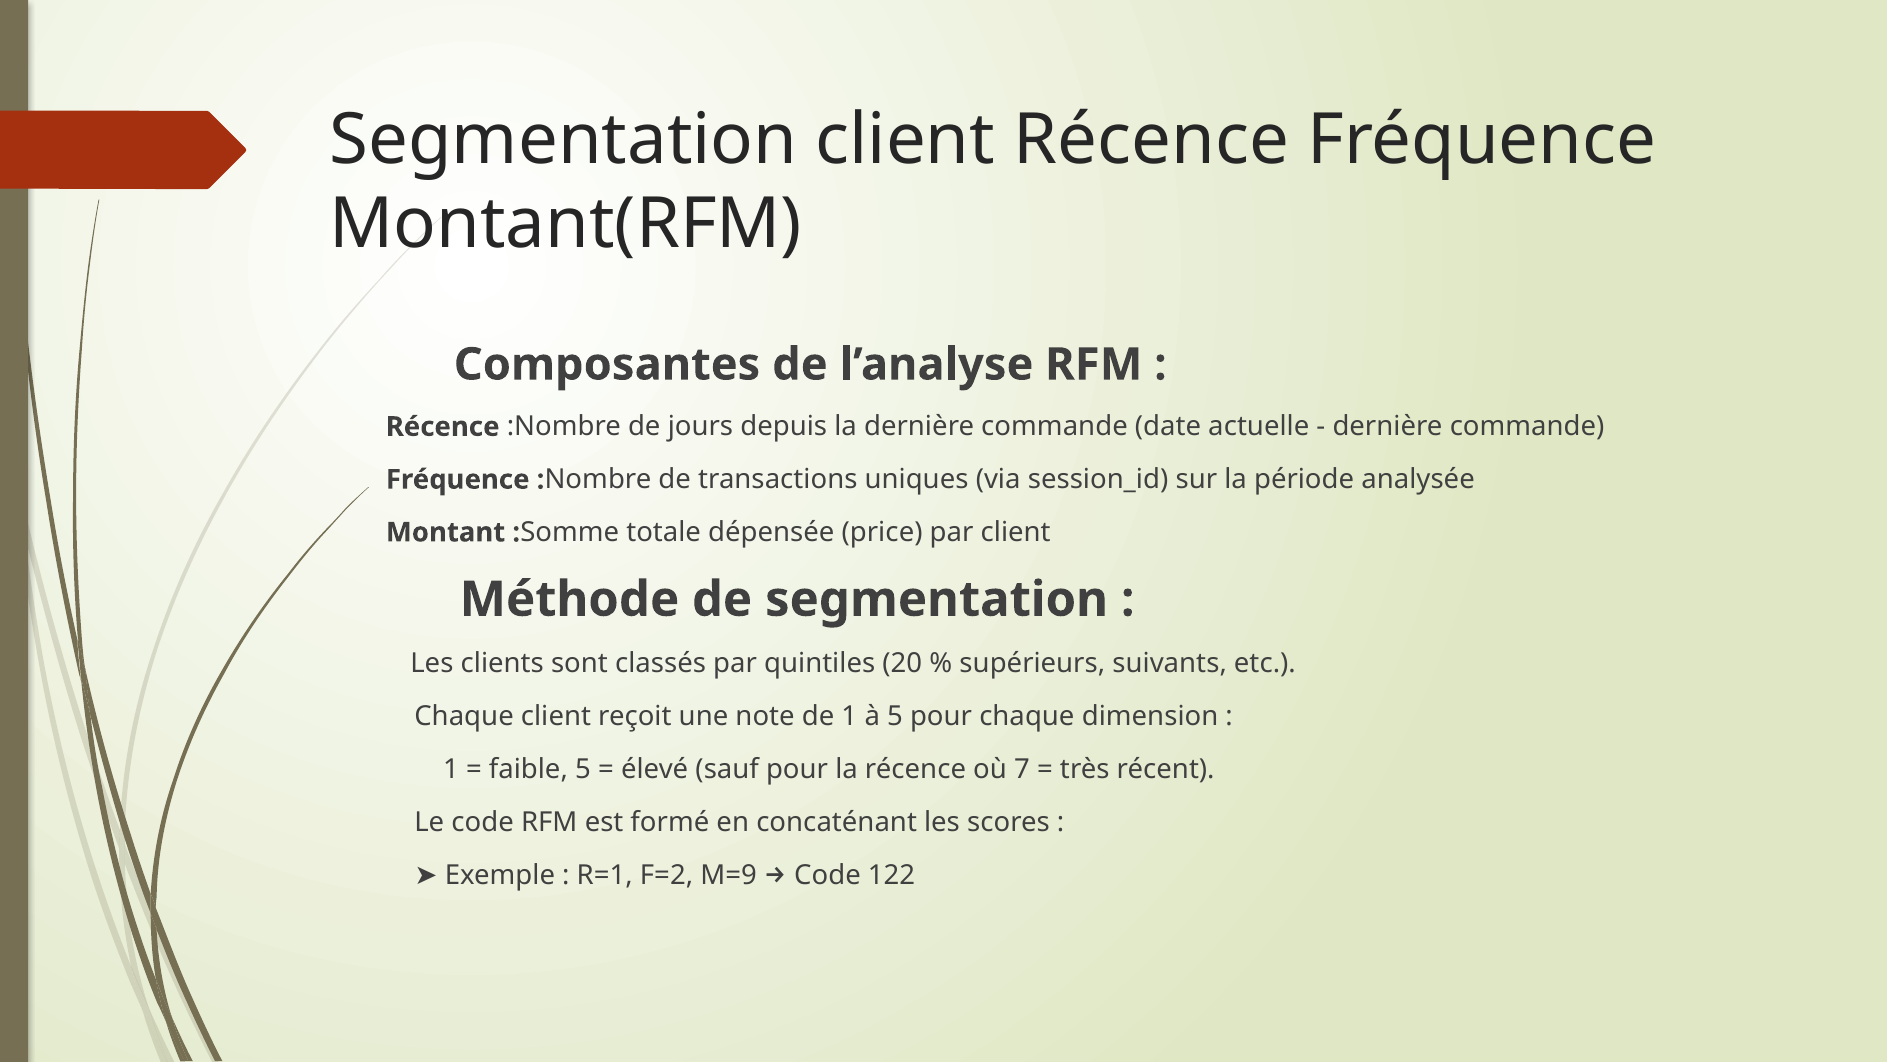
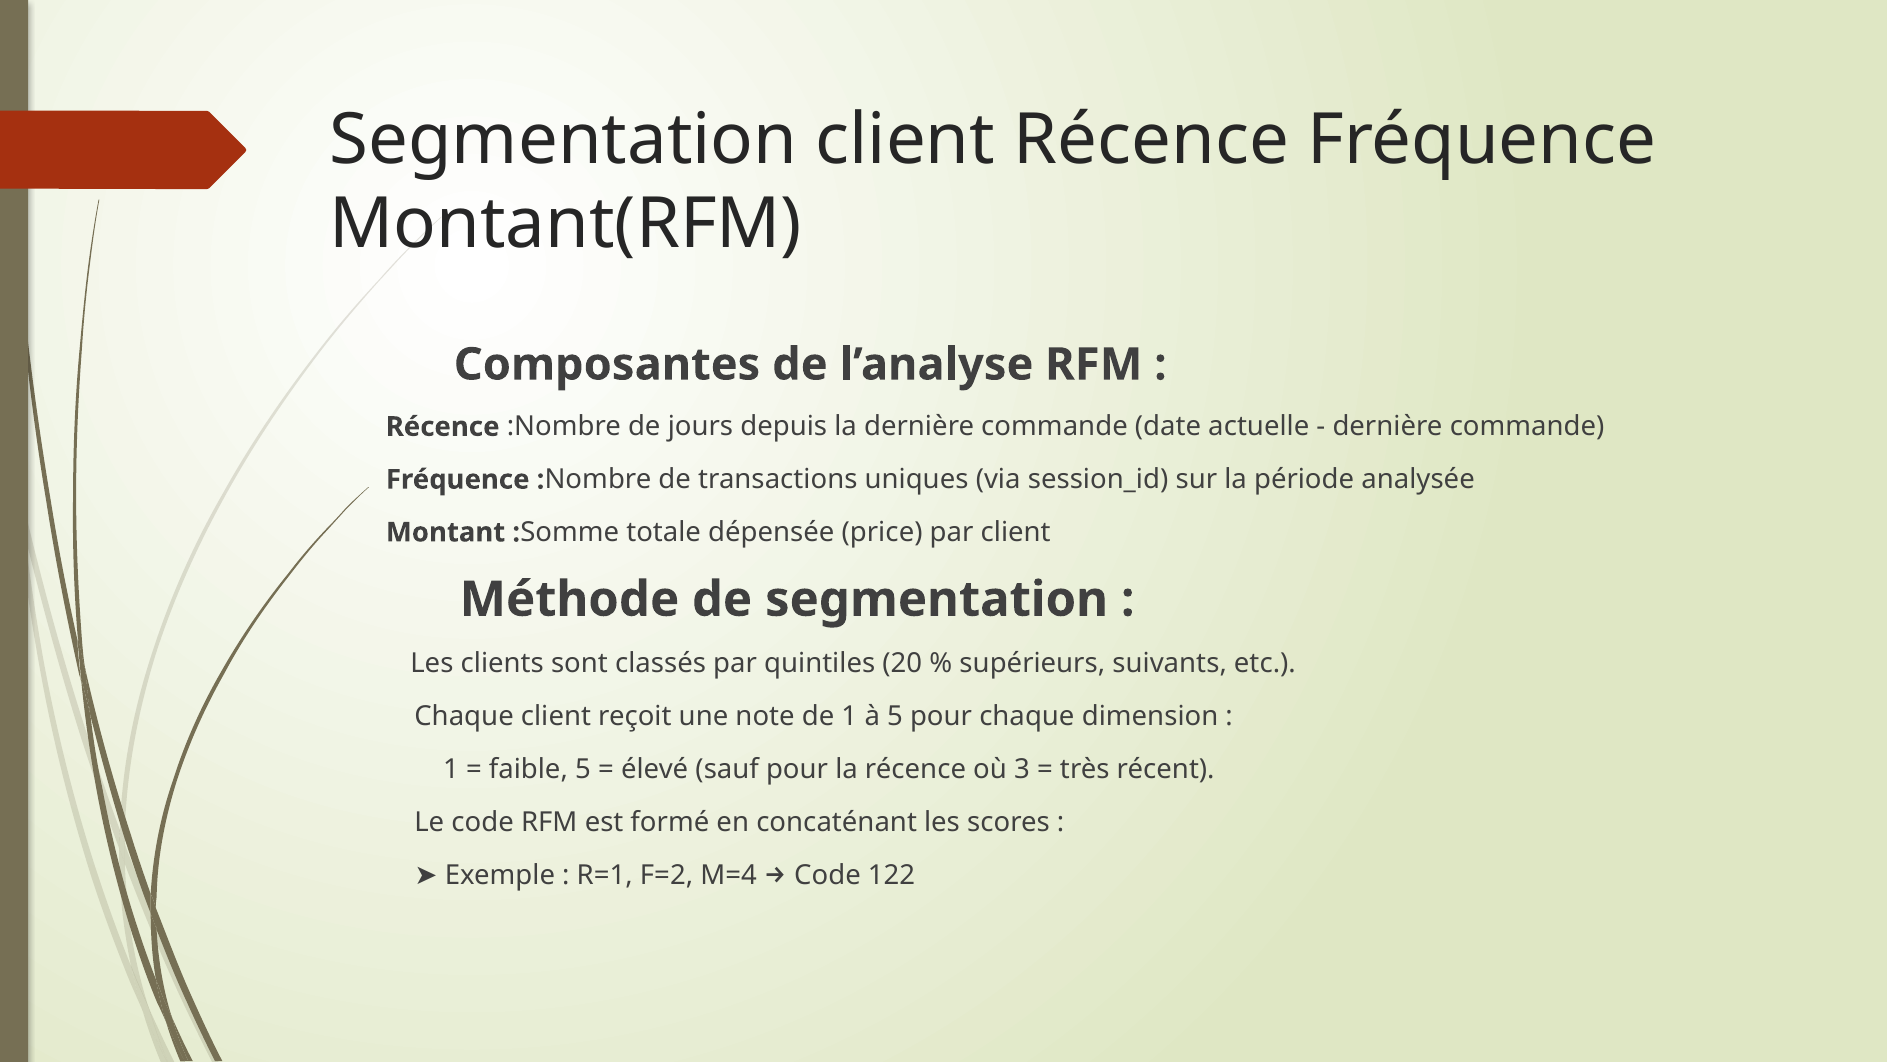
7: 7 -> 3 (1022, 769)
M=9: M=9 -> M=4 (729, 874)
